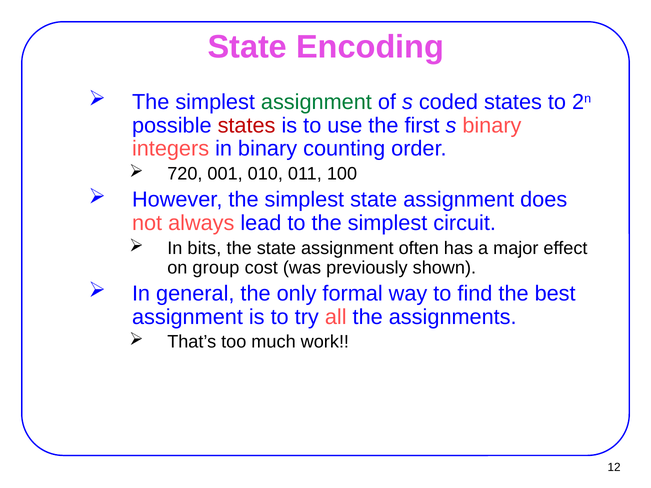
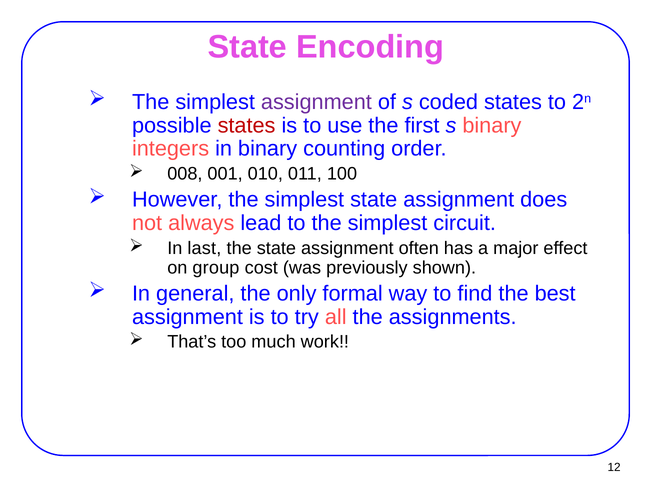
assignment colour: green -> purple (316, 102)
720: 720 -> 008 (185, 174)
bits: bits -> last (204, 248)
